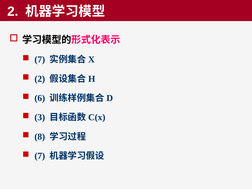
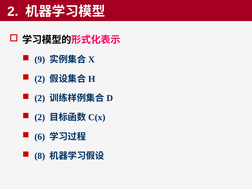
7: 7 -> 9 (40, 60)
6: 6 -> 2 (40, 98)
3: 3 -> 2 (40, 117)
8: 8 -> 6 (40, 137)
7: 7 -> 8 (40, 156)
